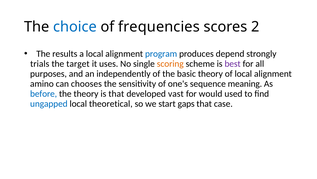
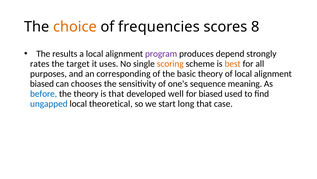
choice colour: blue -> orange (75, 27)
2: 2 -> 8 (255, 27)
program colour: blue -> purple (161, 54)
trials: trials -> rates (40, 64)
best colour: purple -> orange (233, 64)
independently: independently -> corresponding (123, 74)
amino: amino -> biased (42, 83)
vast: vast -> well (176, 93)
for would: would -> biased (211, 93)
gaps: gaps -> long (186, 103)
